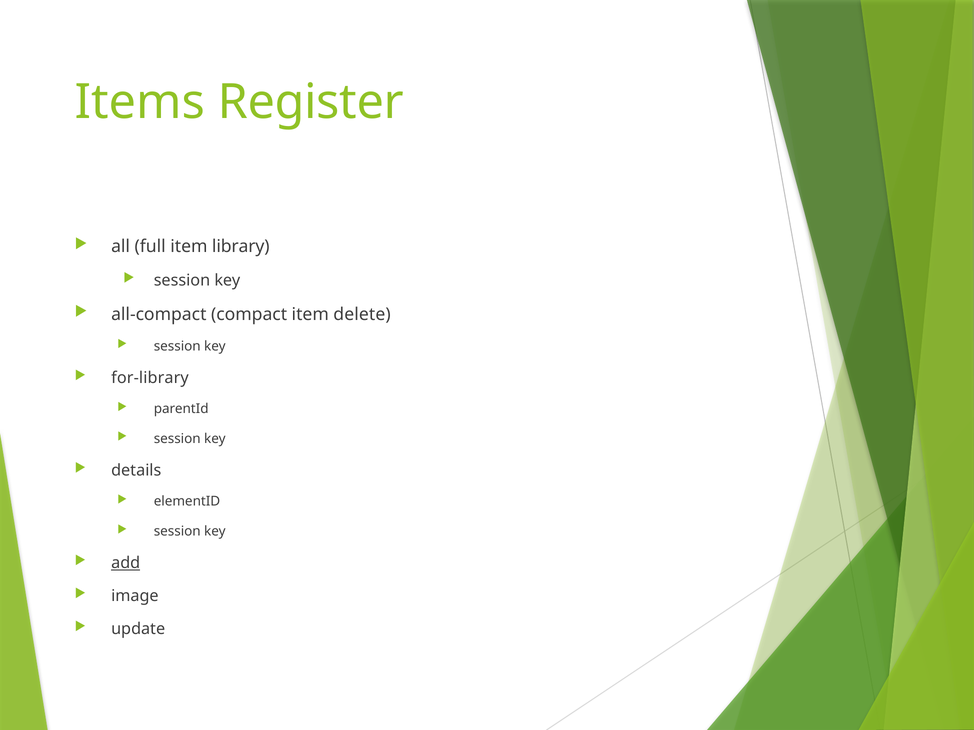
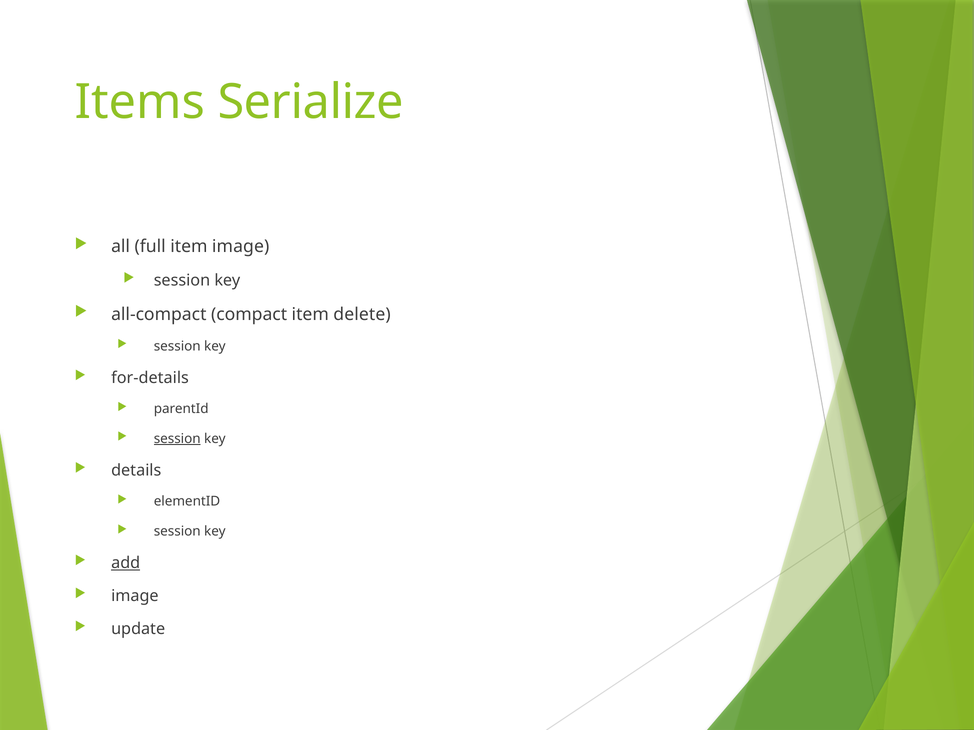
Register: Register -> Serialize (311, 102)
item library: library -> image (241, 247)
for-library: for-library -> for-details (150, 378)
session underline: none -> present (177, 439)
